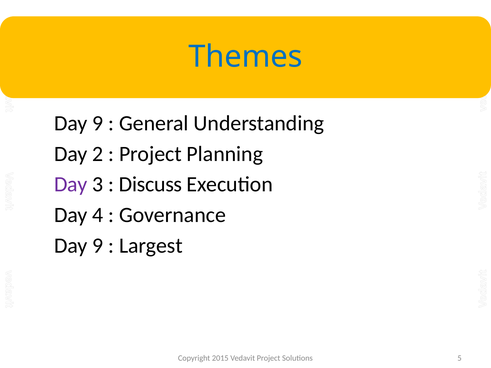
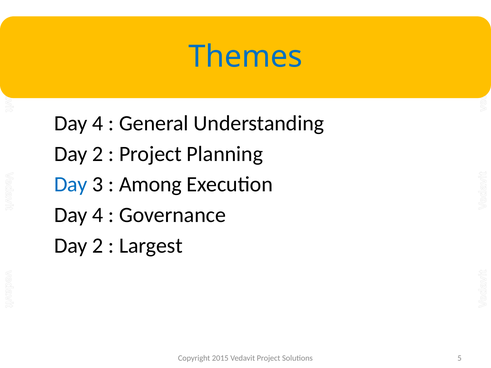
9: 9 -> 4 (98, 123)
Day colour: purple -> blue (71, 185)
Discuss: Discuss -> Among (150, 185)
9: 9 -> 2 (98, 246)
